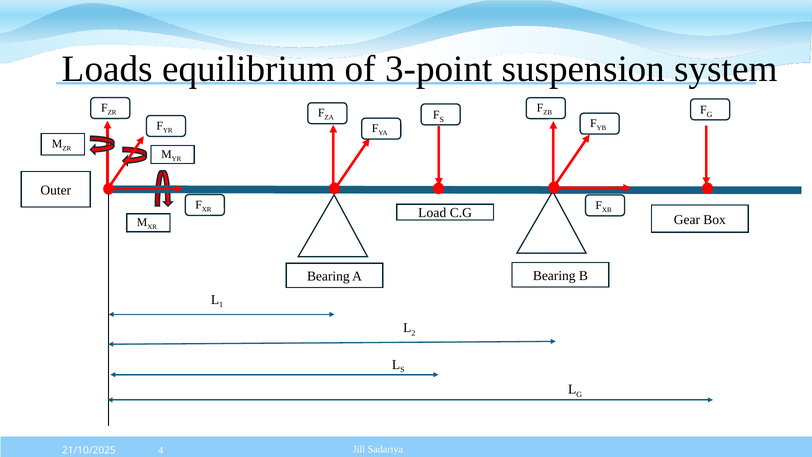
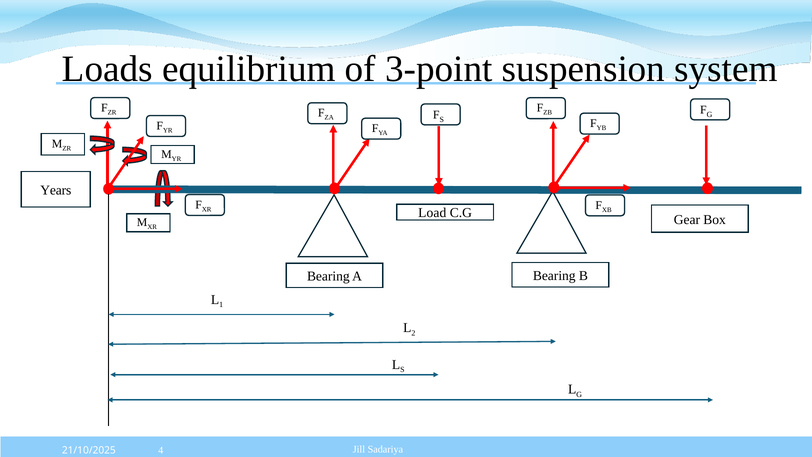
Outer: Outer -> Years (56, 190)
